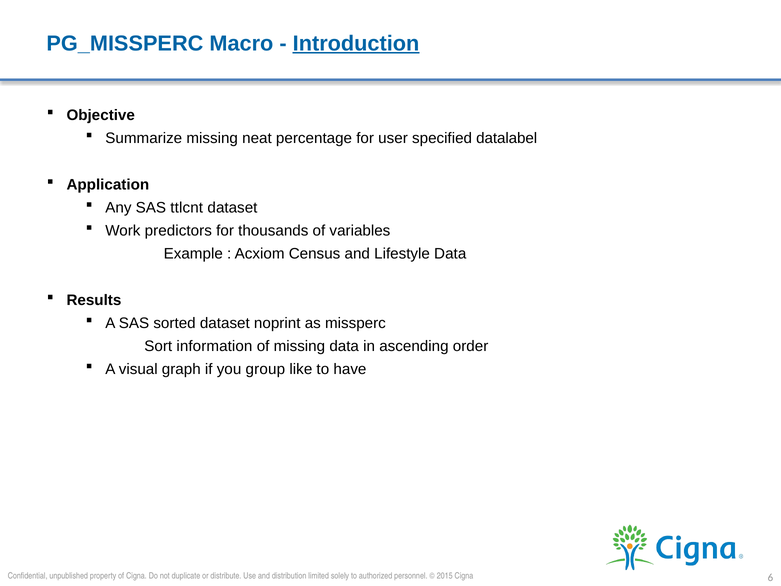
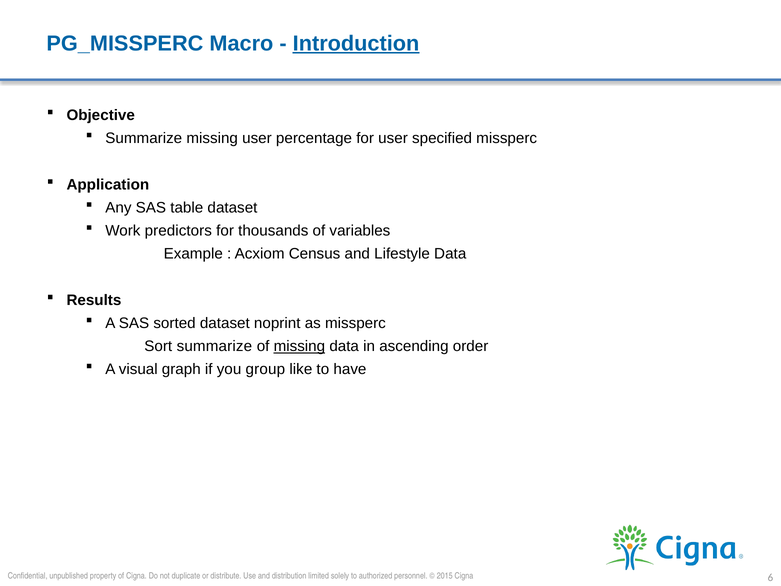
missing neat: neat -> user (257, 138)
specified datalabel: datalabel -> missperc (507, 138)
ttlcnt: ttlcnt -> table (187, 208)
Sort information: information -> summarize (214, 346)
missing underline: none -> present (299, 346)
